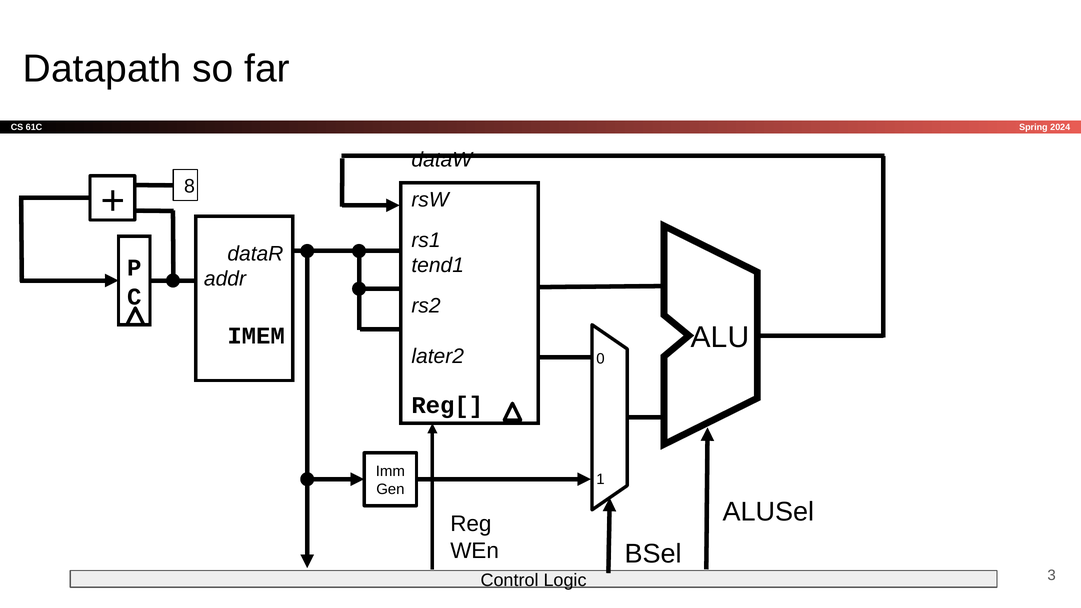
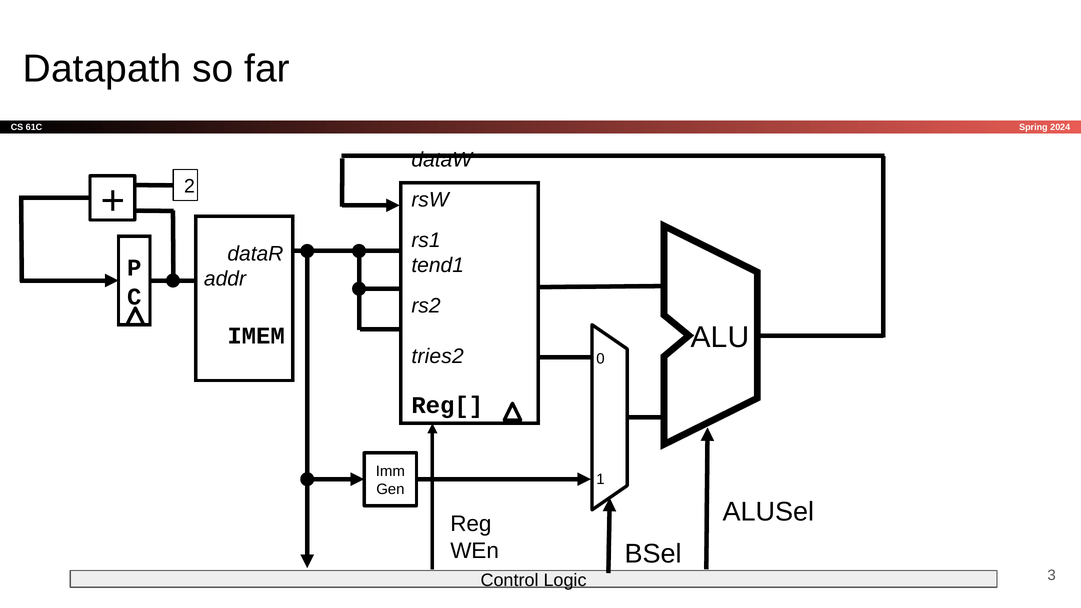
8: 8 -> 2 (189, 187)
later2: later2 -> tries2 (438, 356)
